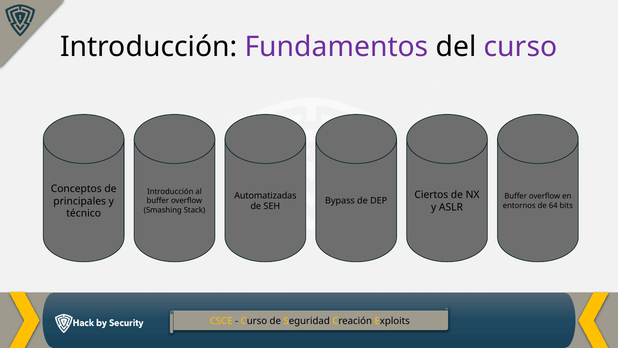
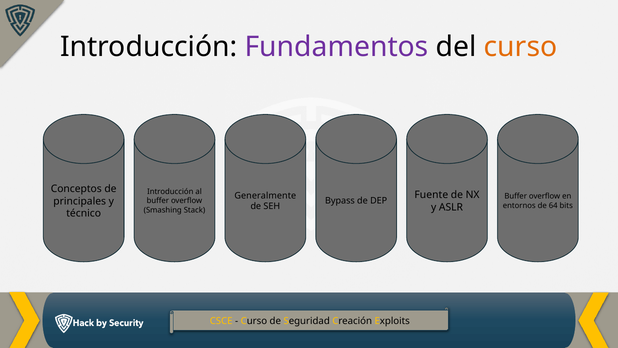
curso colour: purple -> orange (521, 47)
Ciertos: Ciertos -> Fuente (431, 195)
Automatizadas: Automatizadas -> Generalmente (265, 195)
